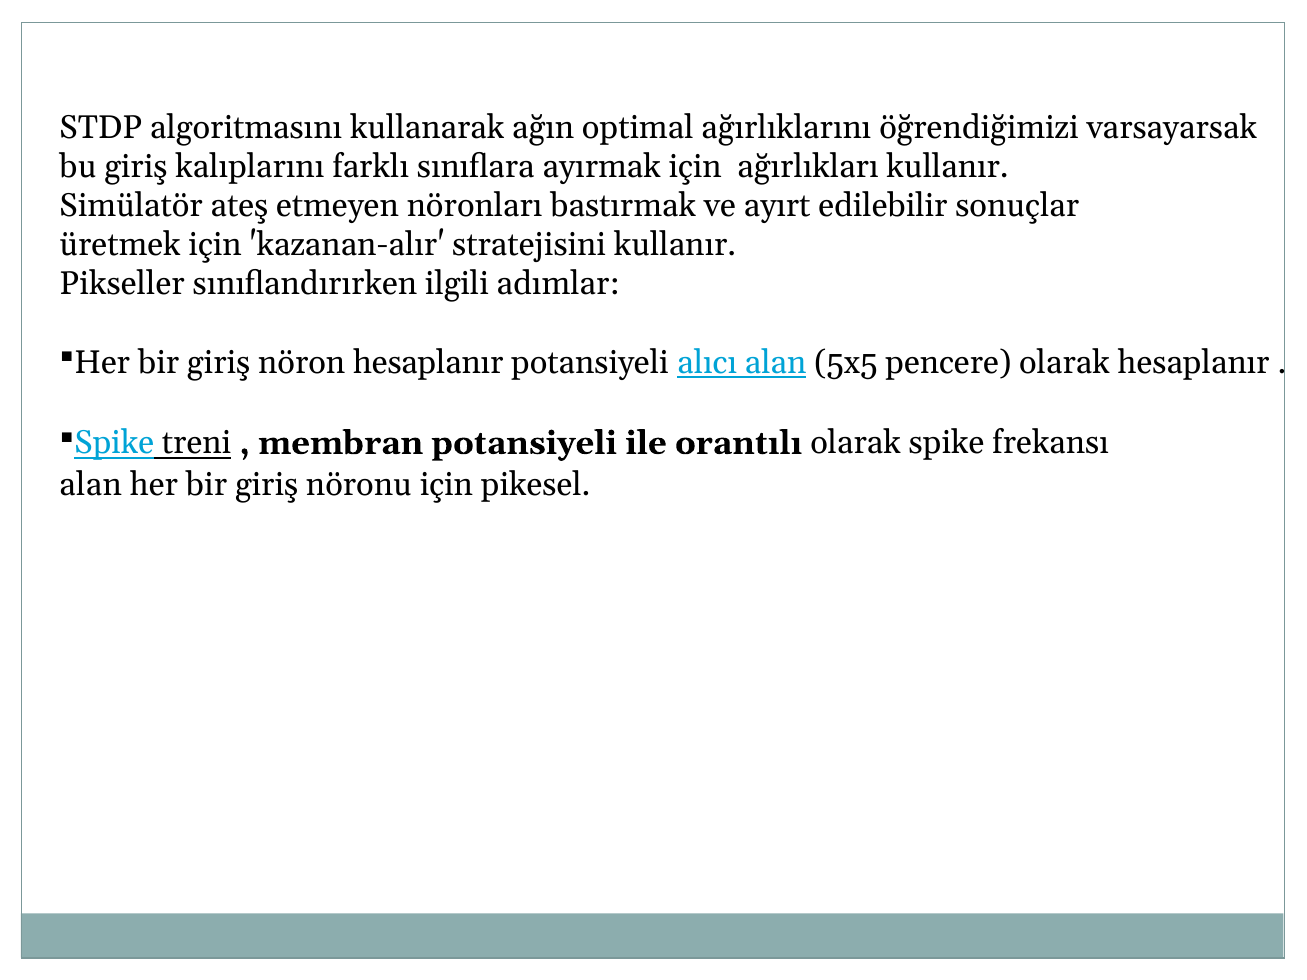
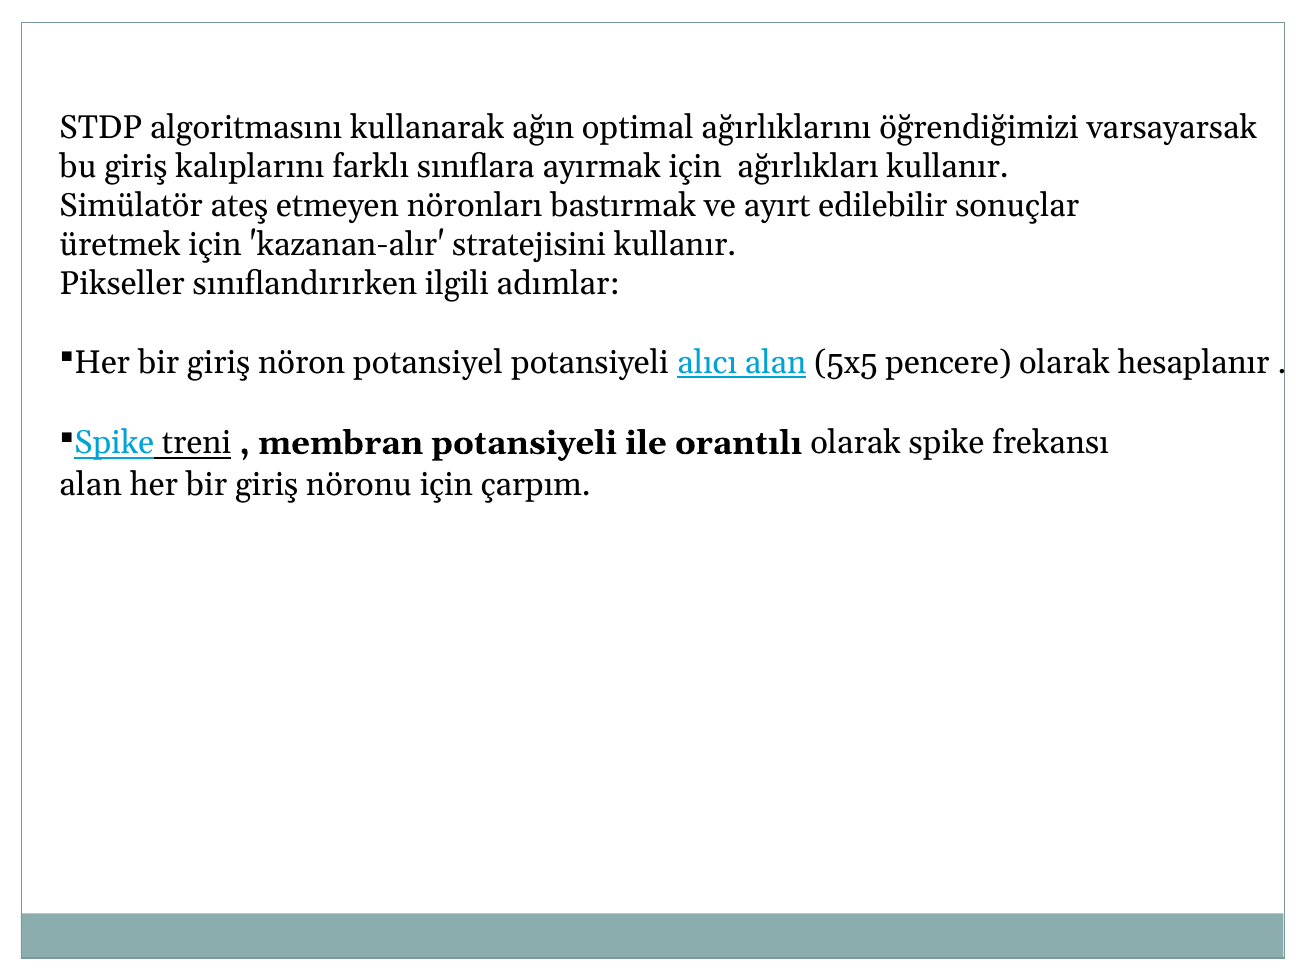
nöron hesaplanır: hesaplanır -> potansiyel (428, 363)
pikesel: pikesel -> çarpım (536, 484)
